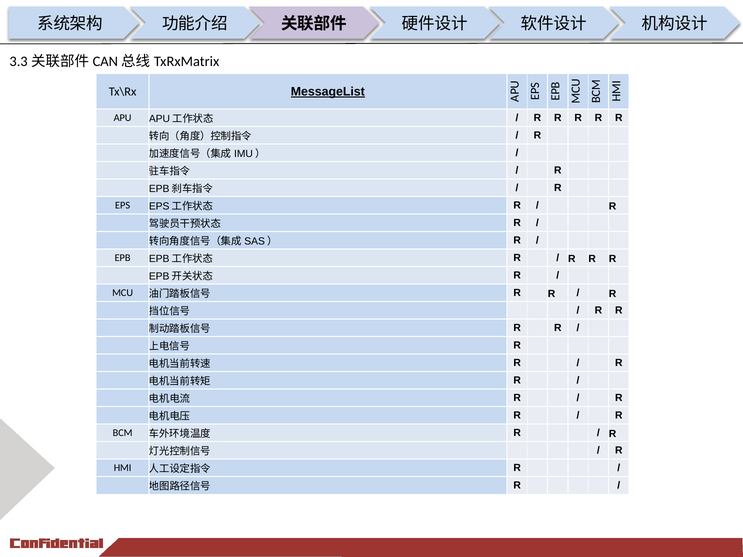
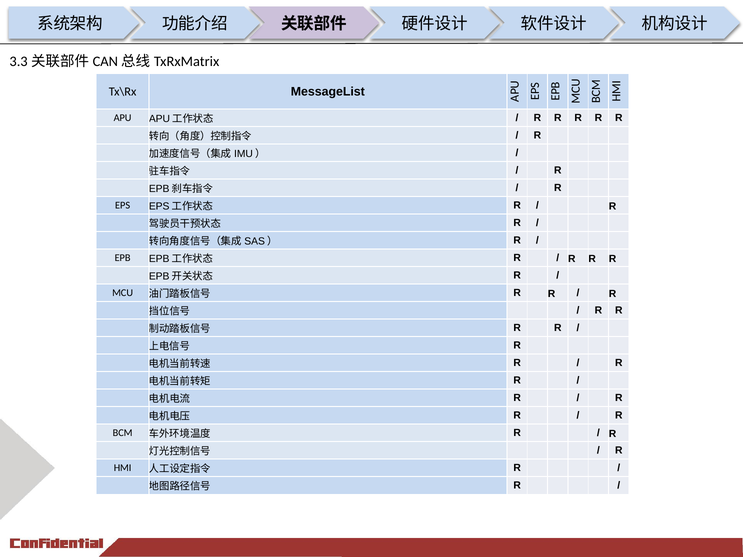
MessageList underline: present -> none (328, 92)
